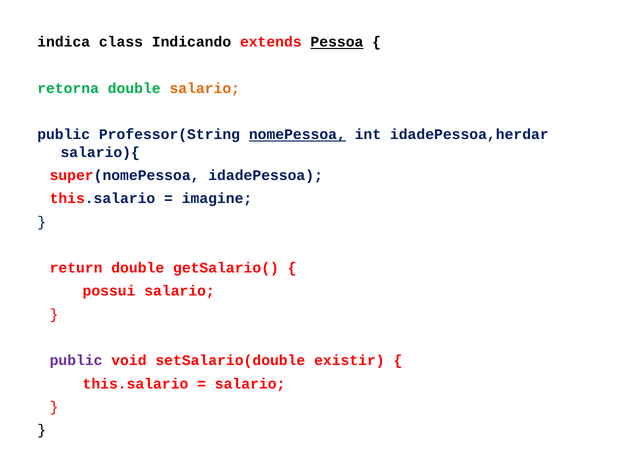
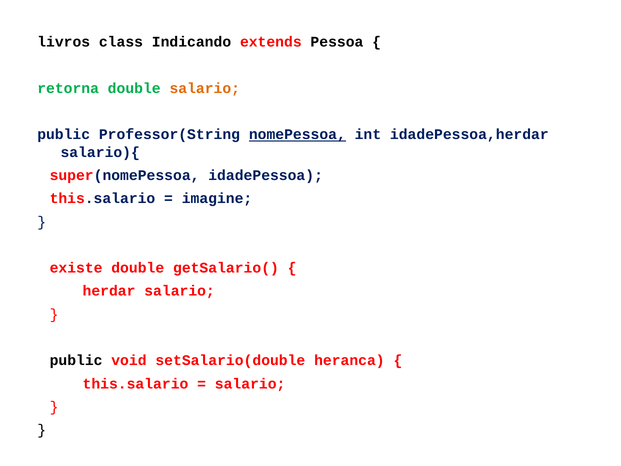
indica: indica -> livros (64, 42)
Pessoa underline: present -> none (337, 42)
return: return -> existe (76, 268)
possui: possui -> herdar (109, 291)
public colour: purple -> black (76, 360)
existir: existir -> heranca (349, 360)
